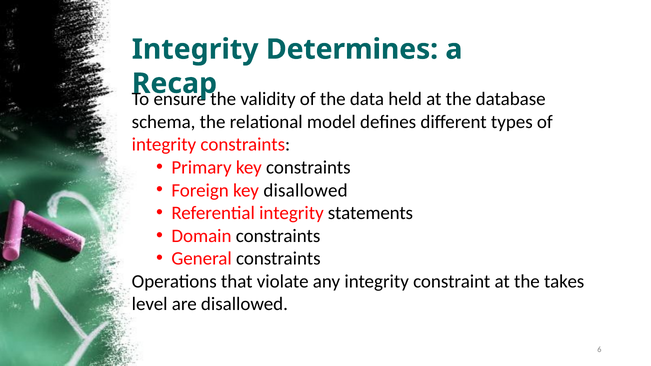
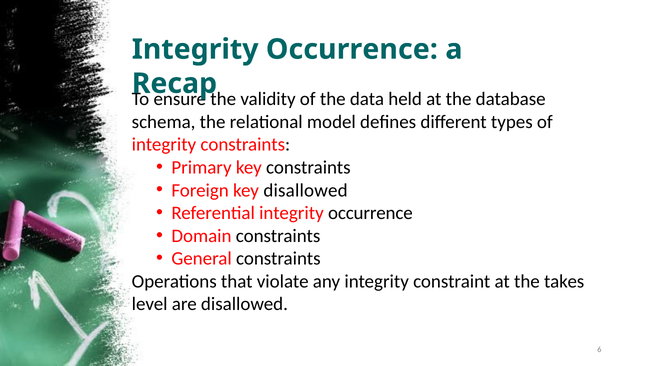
Determines: Determines -> Occurrence (352, 49)
Referential integrity statements: statements -> occurrence (370, 213)
